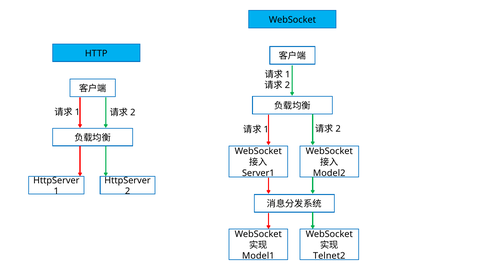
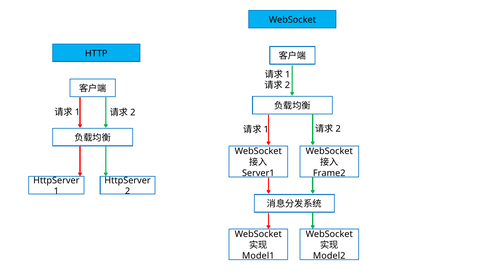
Model2: Model2 -> Frame2 (329, 173)
Telnet2: Telnet2 -> Model2 (329, 256)
